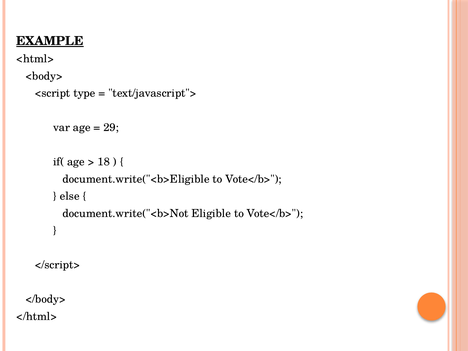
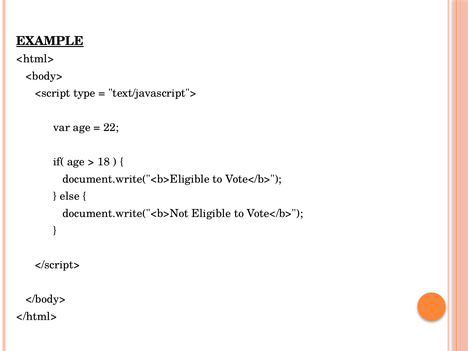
29: 29 -> 22 (111, 128)
